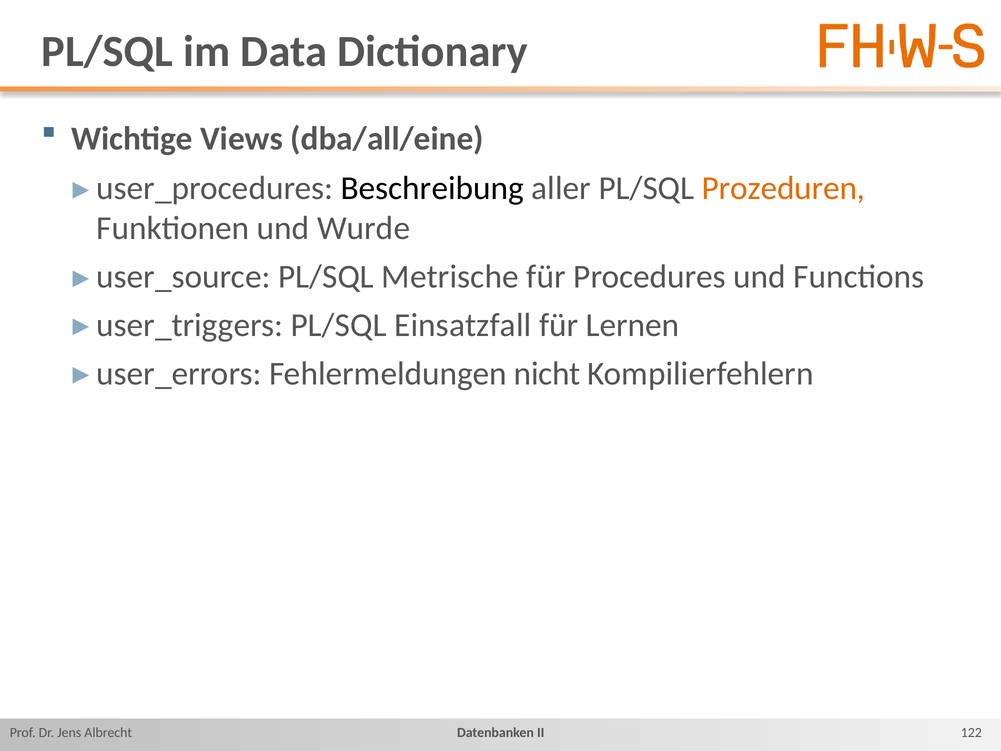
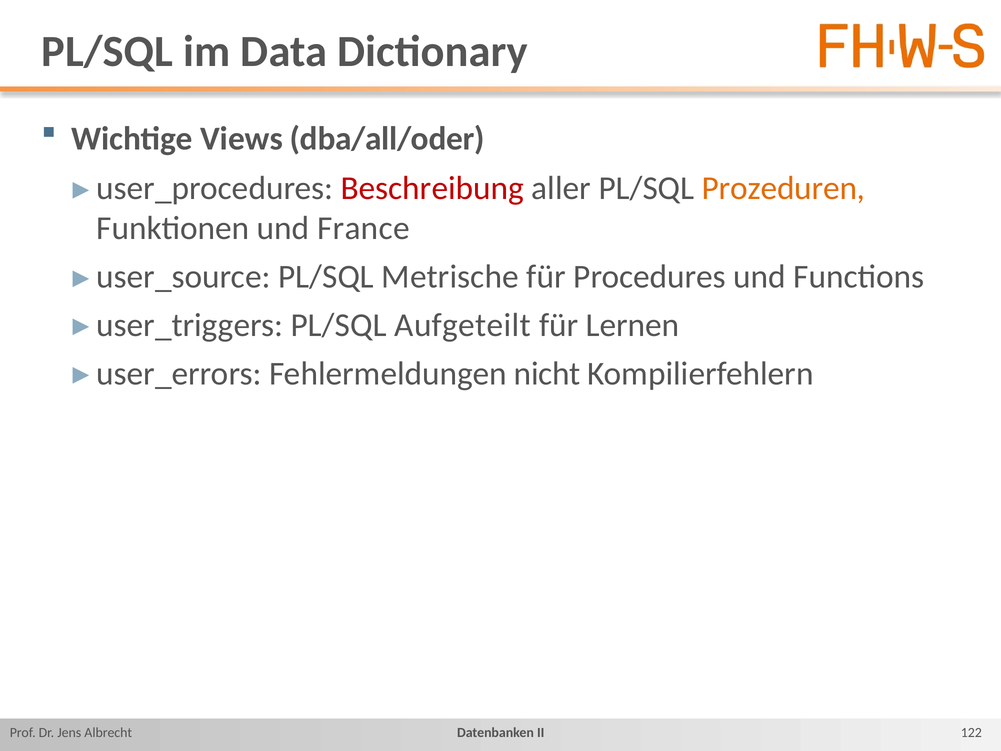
dba/all/eine: dba/all/eine -> dba/all/oder (387, 139)
Beschreibung colour: black -> red (432, 188)
Wurde: Wurde -> France (363, 228)
Einsatzfall: Einsatzfall -> Aufgeteilt (463, 325)
